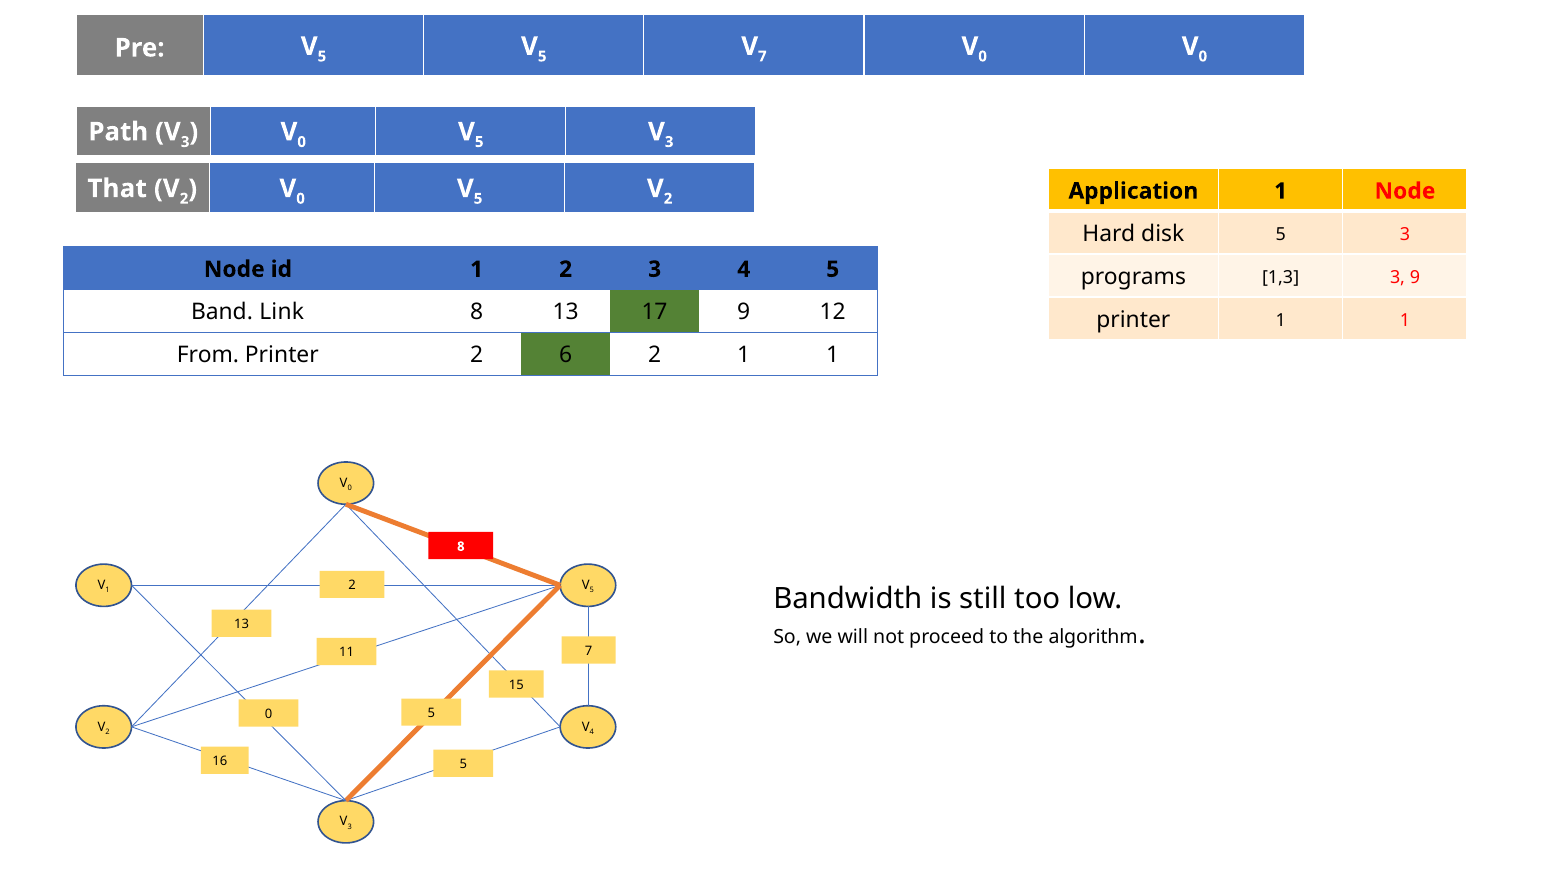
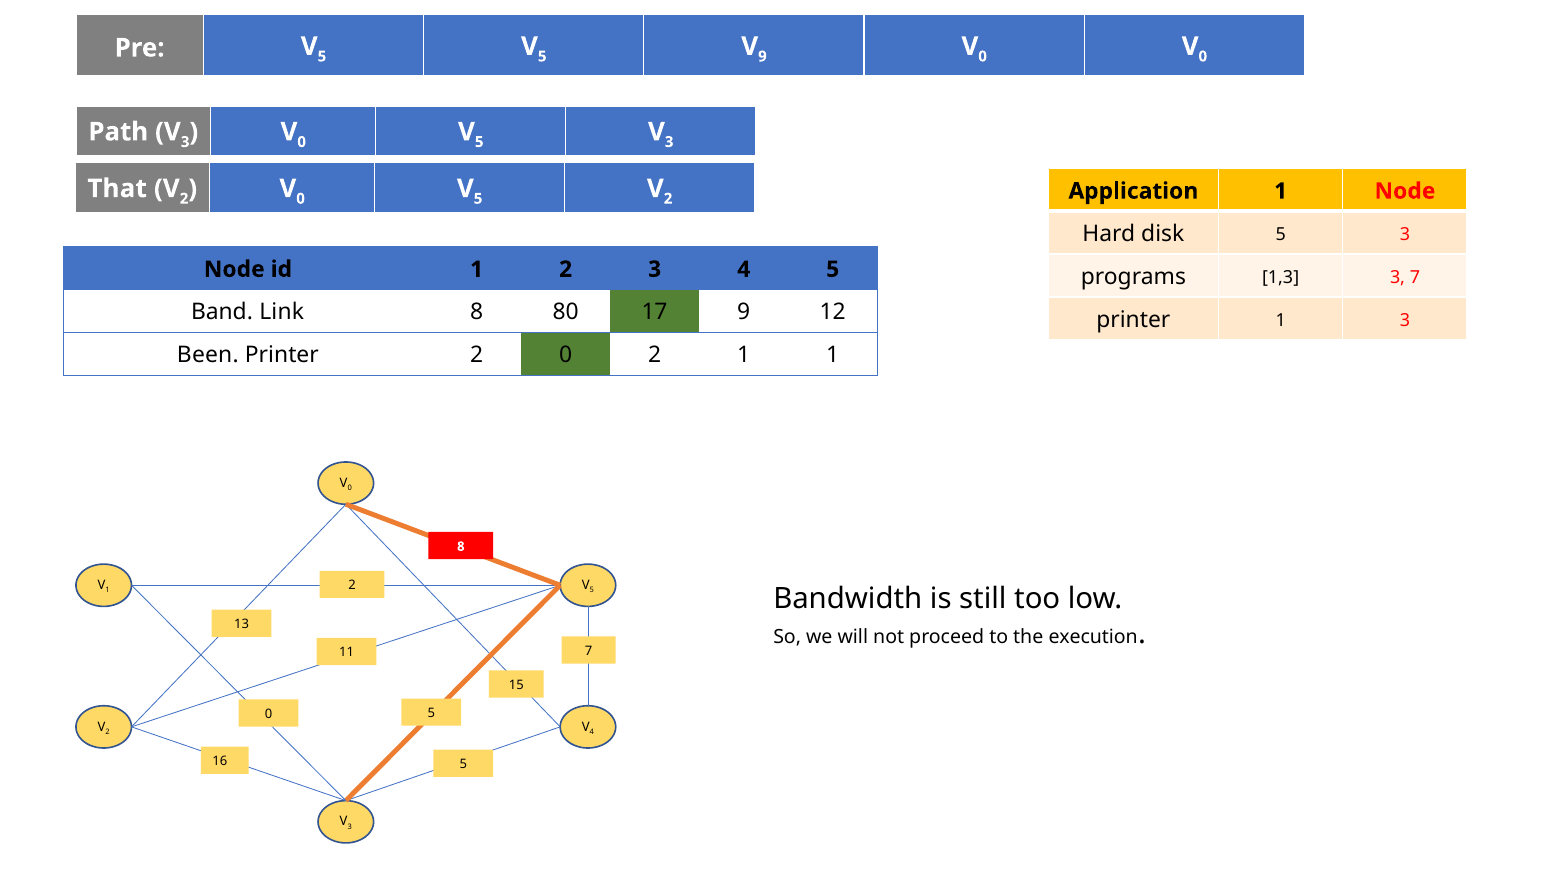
7: 7 -> 9 (762, 56)
3 9: 9 -> 7 (1415, 277)
8 13: 13 -> 80 (566, 312)
printer 1 1: 1 -> 3 (1405, 320)
From: From -> Been (208, 355)
2 6: 6 -> 0 (566, 355)
algorithm: algorithm -> execution (1093, 637)
